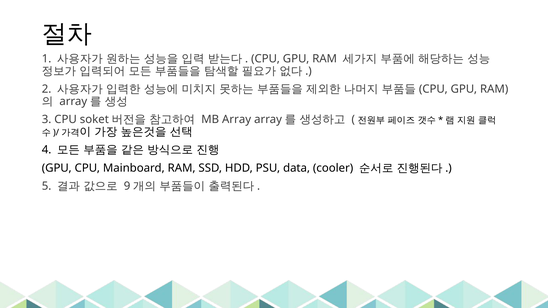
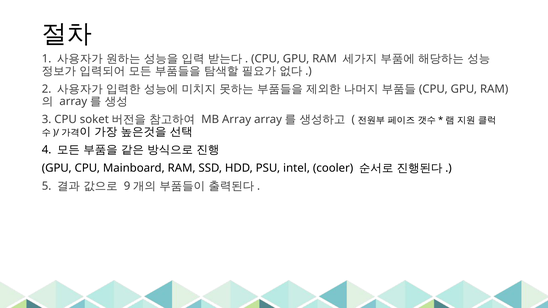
data: data -> intel (297, 168)
